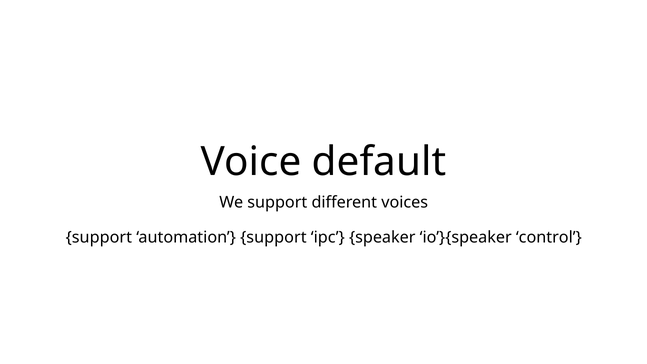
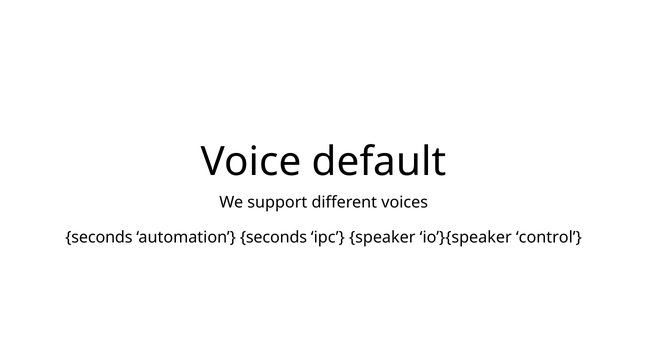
support: support -> seconds (99, 237)
automation support: support -> seconds (273, 237)
